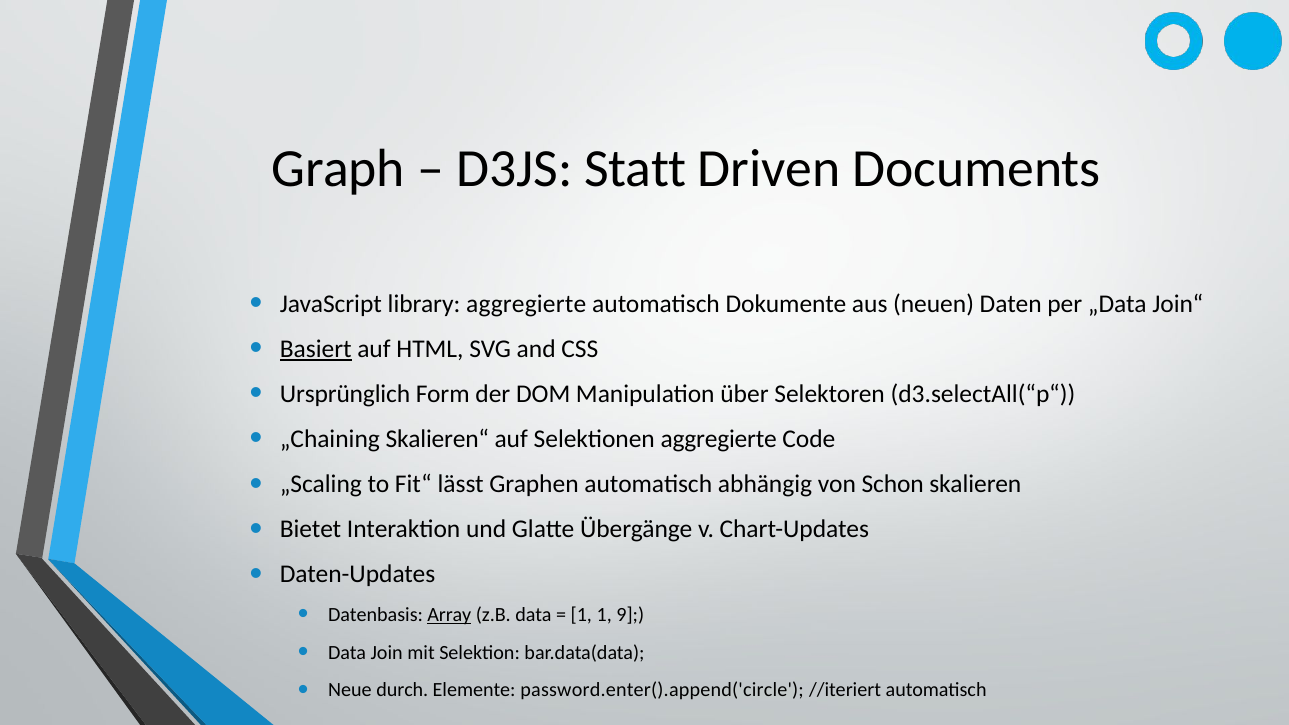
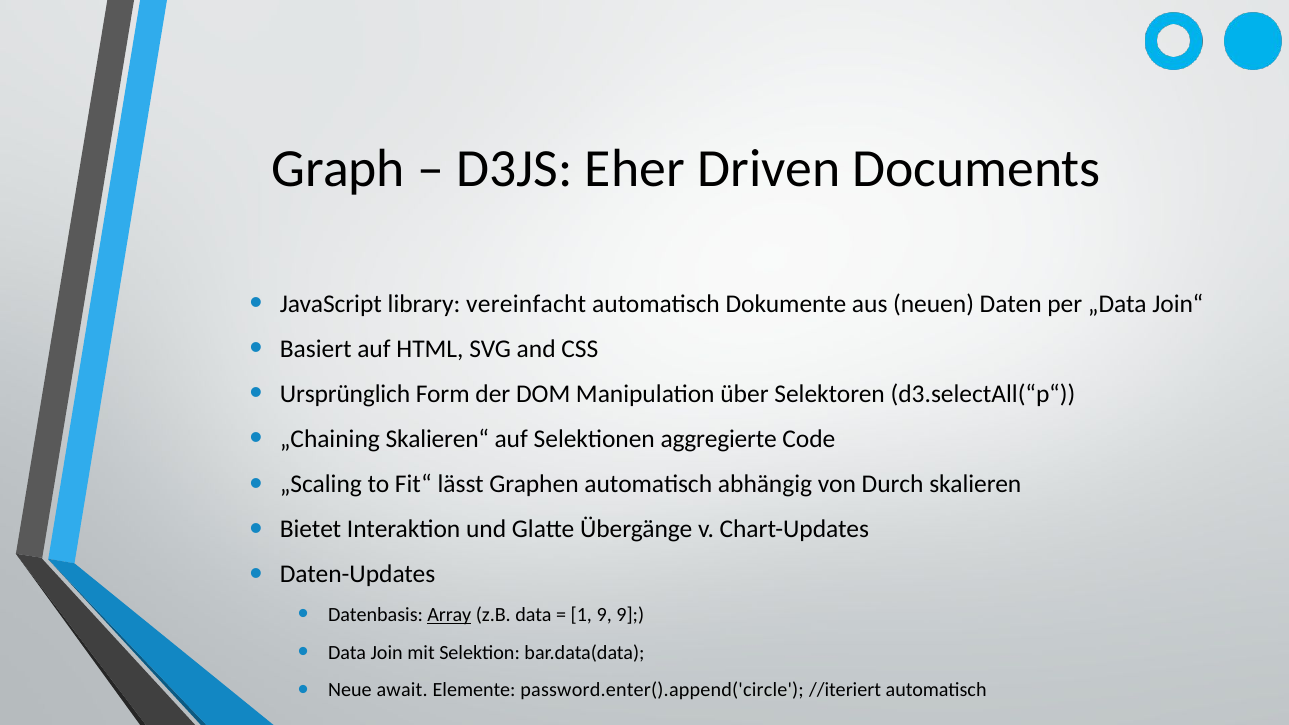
Statt: Statt -> Eher (635, 169)
library aggregierte: aggregierte -> vereinfacht (526, 304)
Basiert underline: present -> none (316, 349)
Schon: Schon -> Durch (893, 484)
1 1: 1 -> 9 (604, 615)
durch: durch -> await (402, 690)
